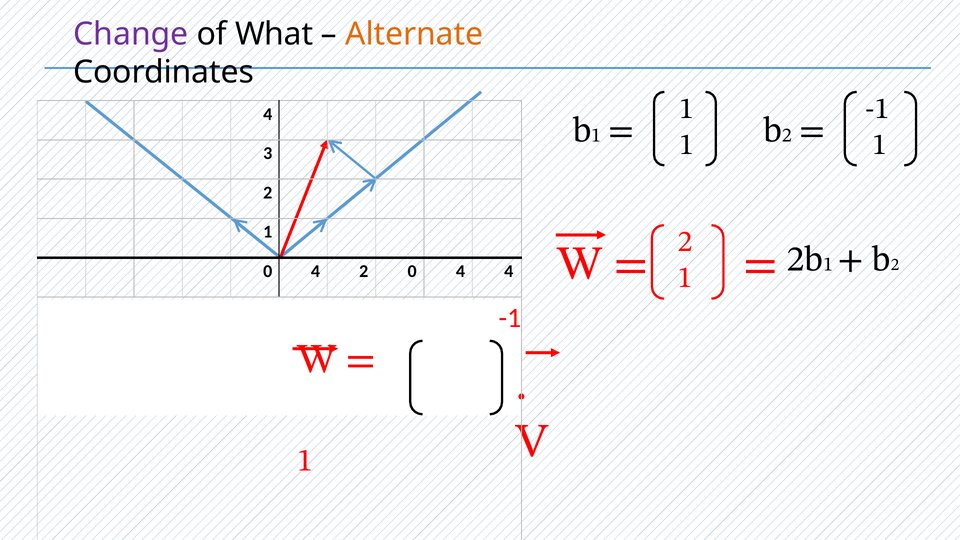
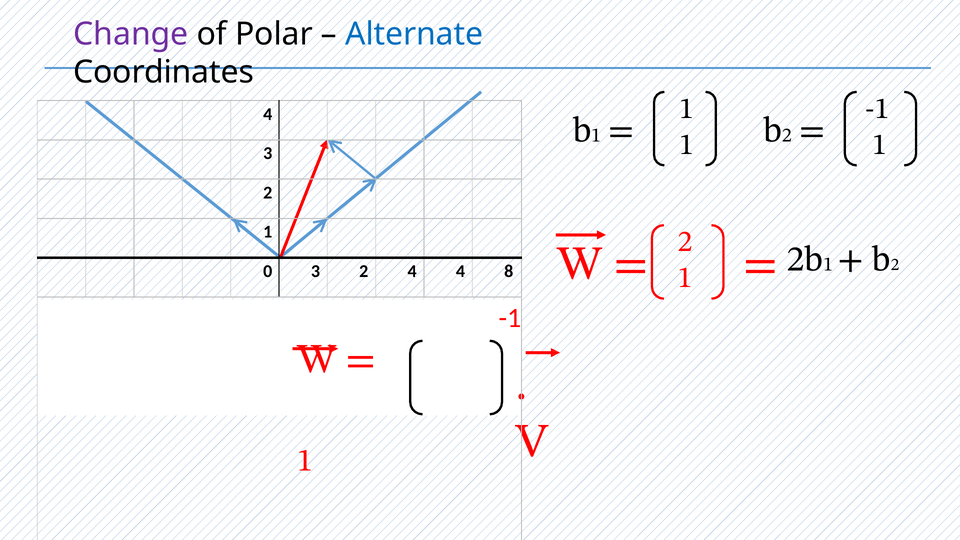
What: What -> Polar (274, 34)
Alternate colour: orange -> blue (414, 34)
4: 4 -> 3 (315, 271)
2 0: 0 -> 4 (412, 271)
4 4: 4 -> 8 (509, 271)
